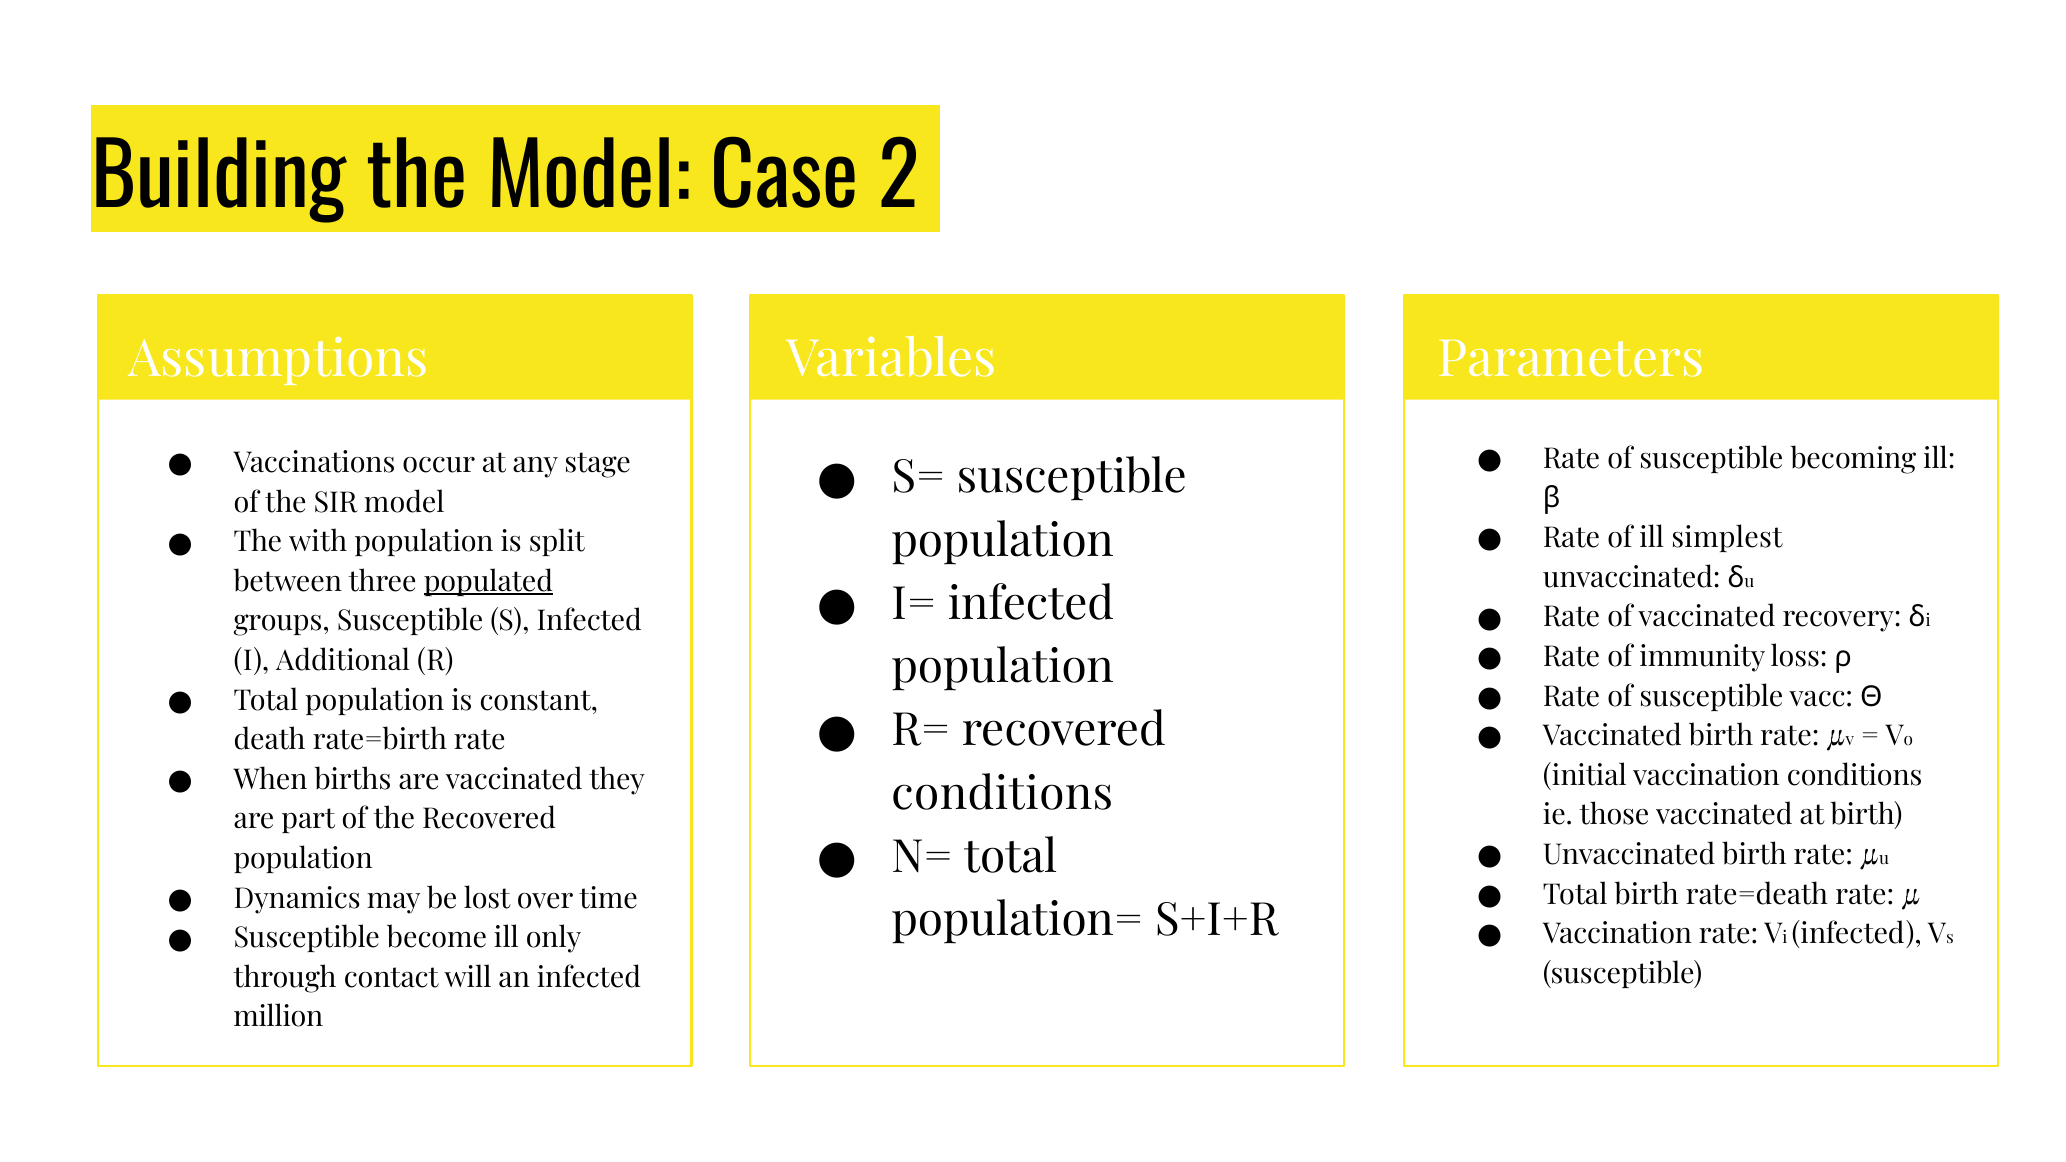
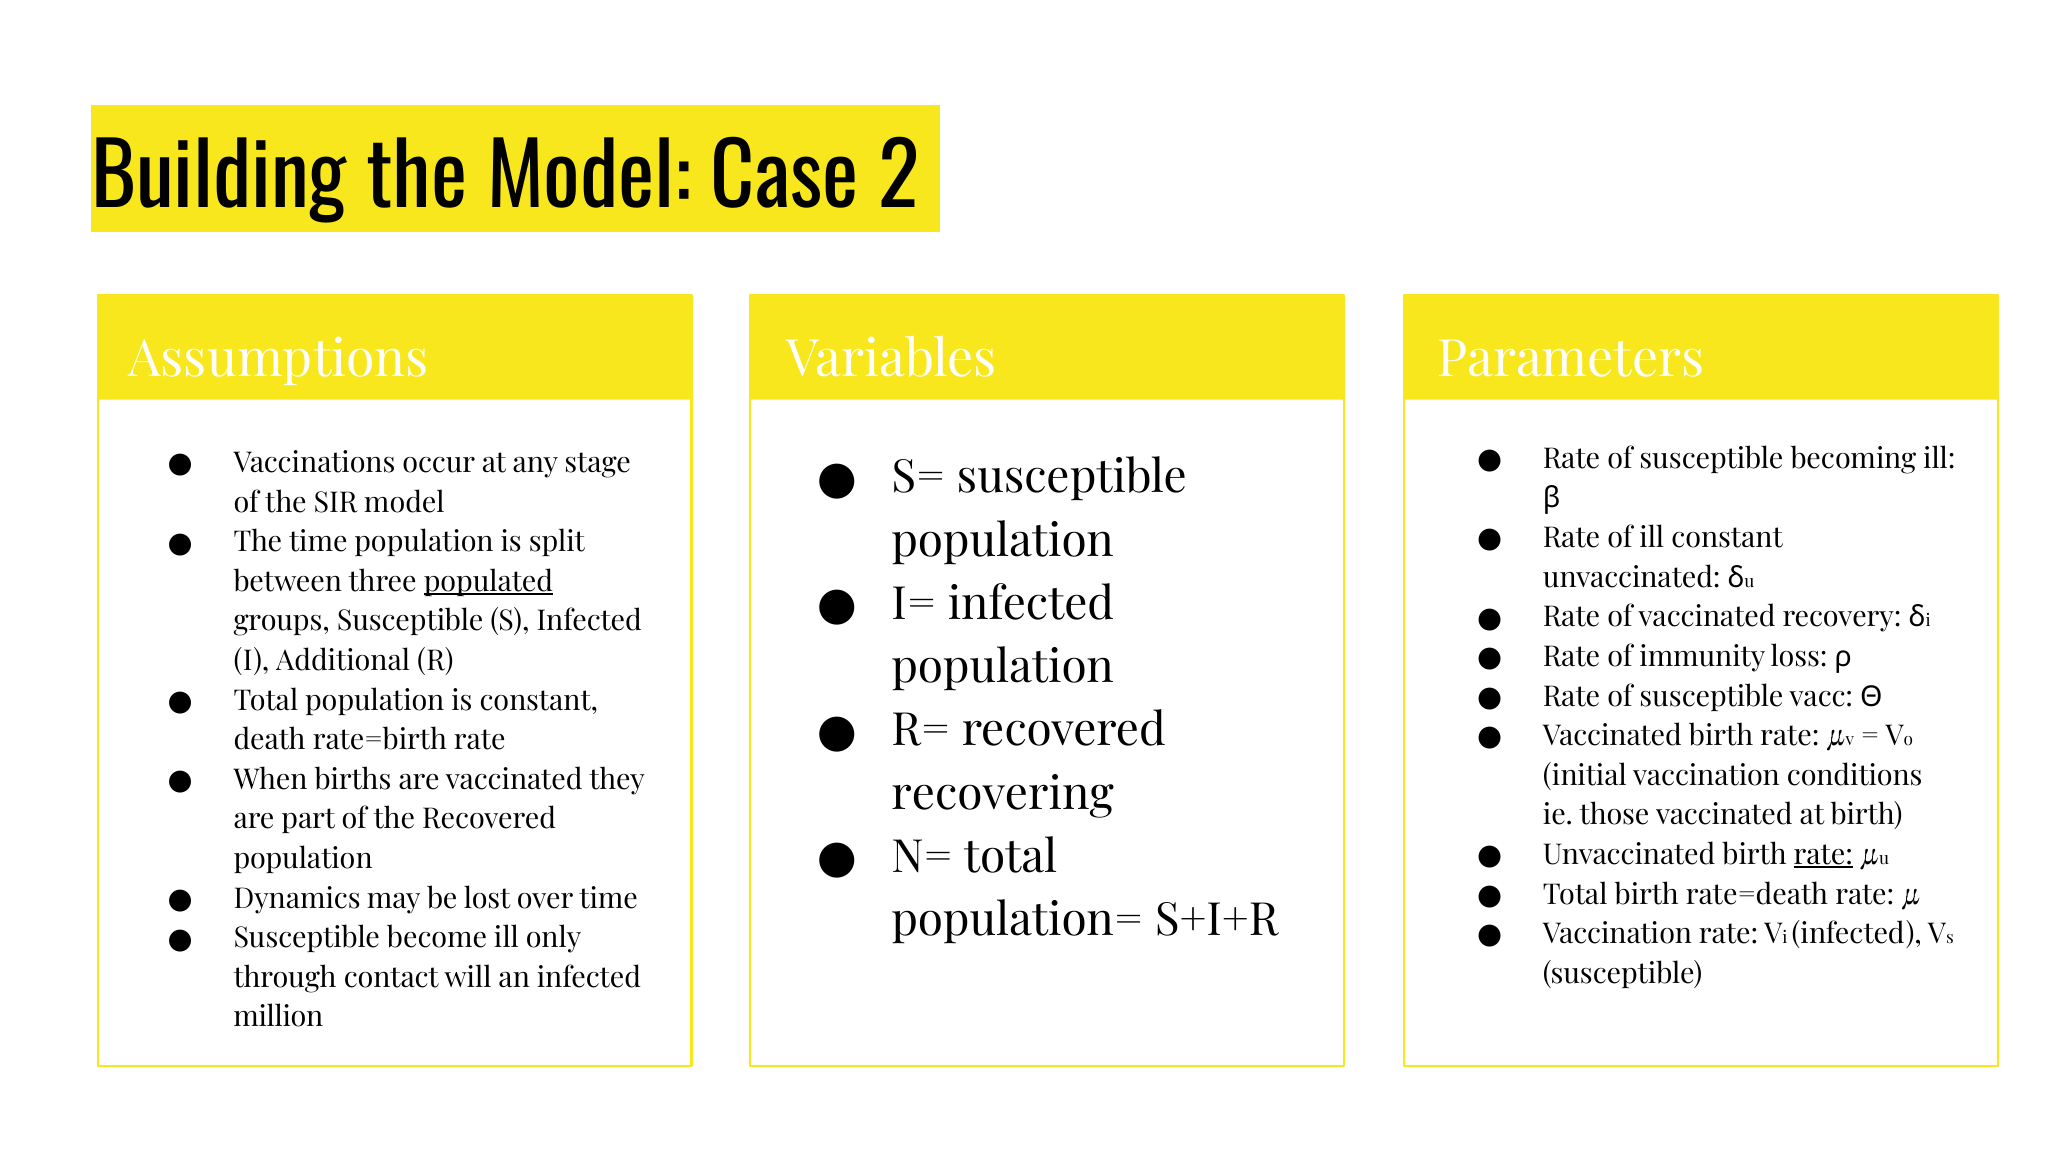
ill simplest: simplest -> constant (1727, 538)
The with: with -> time (318, 542)
conditions: conditions -> recovering (1003, 794)
rate underline: none -> present (1823, 855)
